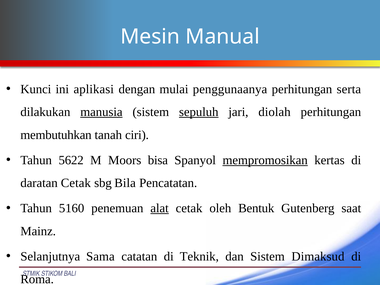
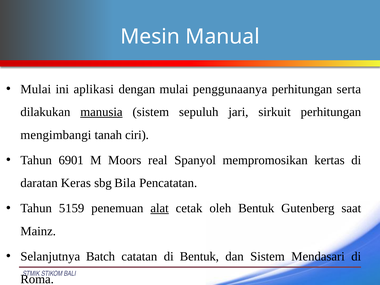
Kunci: Kunci -> Mulai (36, 89)
sepuluh underline: present -> none (199, 112)
diolah: diolah -> sirkuit (275, 112)
membutuhkan: membutuhkan -> mengimbangi (56, 135)
5622: 5622 -> 6901 (71, 160)
bisa: bisa -> real (158, 160)
mempromosikan underline: present -> none (265, 160)
daratan Cetak: Cetak -> Keras (76, 183)
5160: 5160 -> 5159 (72, 208)
Sama: Sama -> Batch (101, 256)
di Teknik: Teknik -> Bentuk (199, 256)
Dimaksud: Dimaksud -> Mendasari (318, 256)
